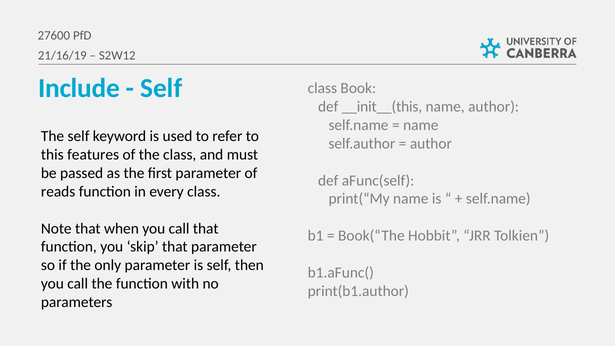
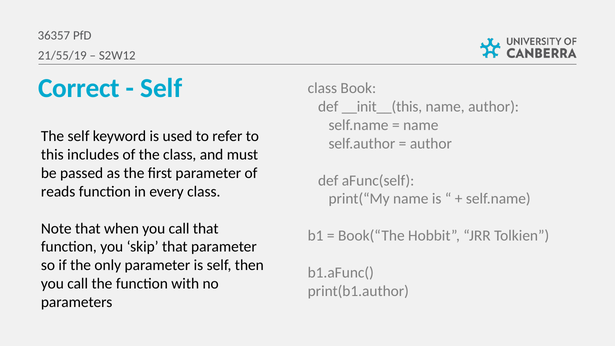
27600: 27600 -> 36357 (54, 36)
21/16/19: 21/16/19 -> 21/55/19 (62, 55)
Include: Include -> Correct (79, 88)
features: features -> includes (93, 155)
